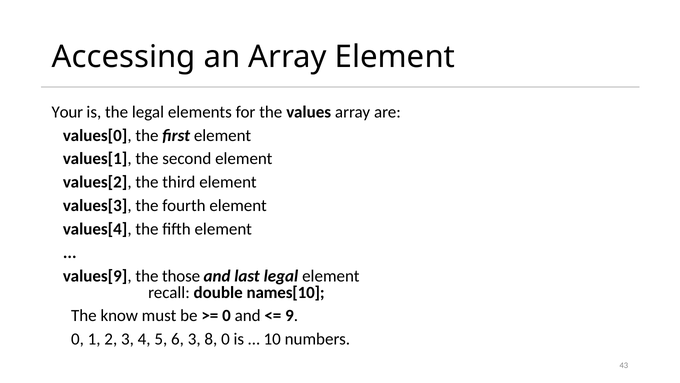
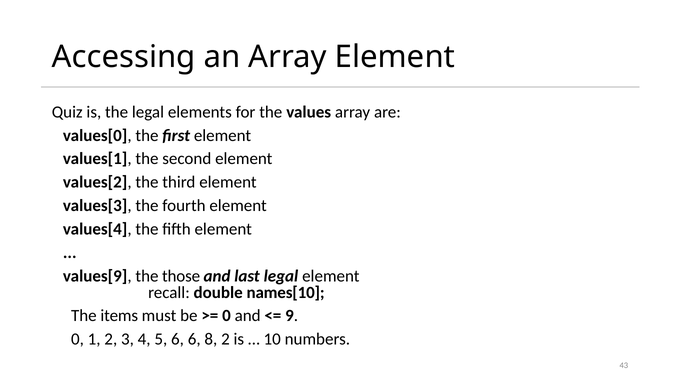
Your: Your -> Quiz (67, 112)
know: know -> items (119, 315)
6 3: 3 -> 6 (194, 339)
8 0: 0 -> 2 (225, 339)
